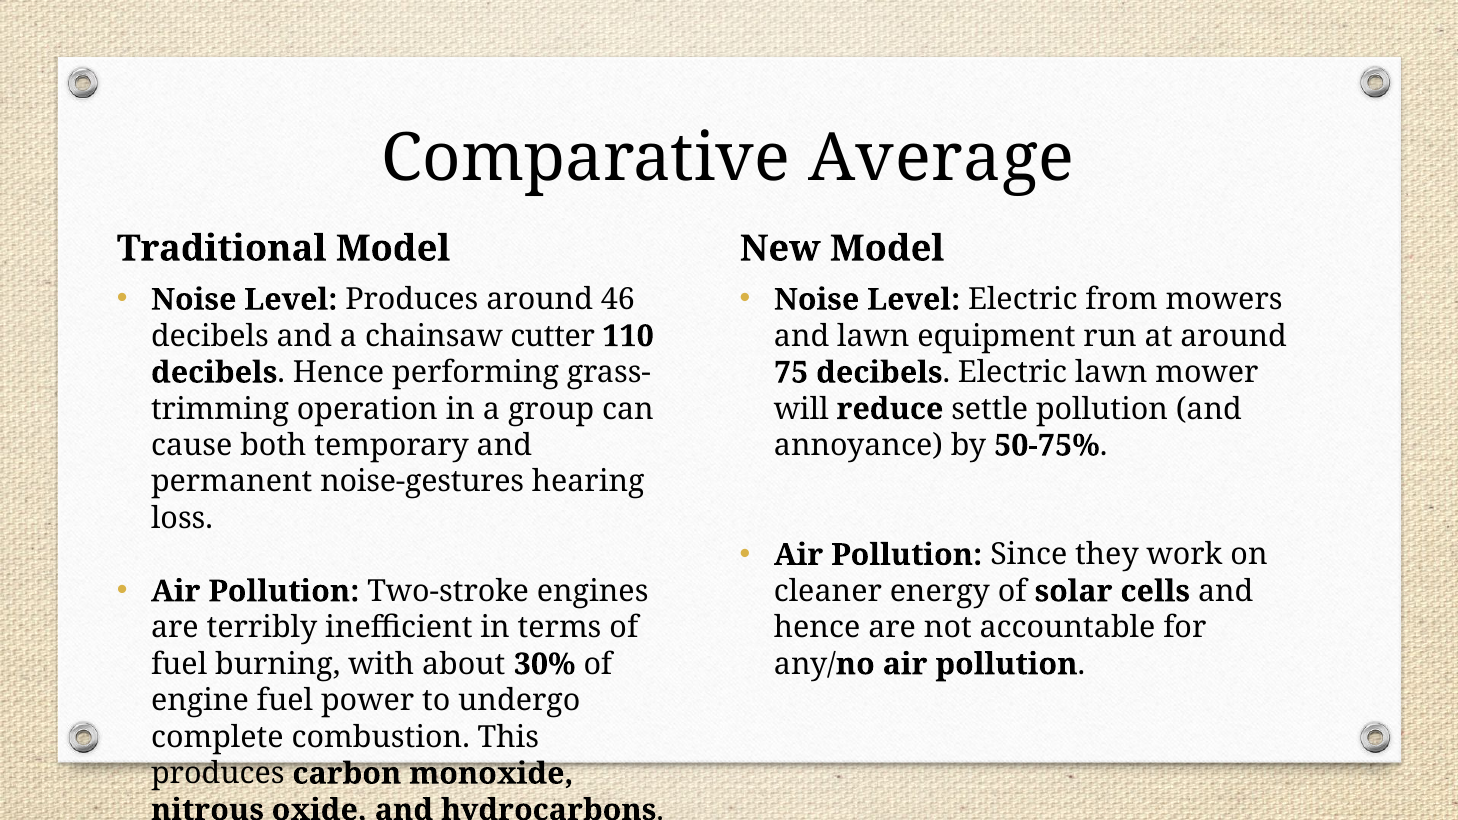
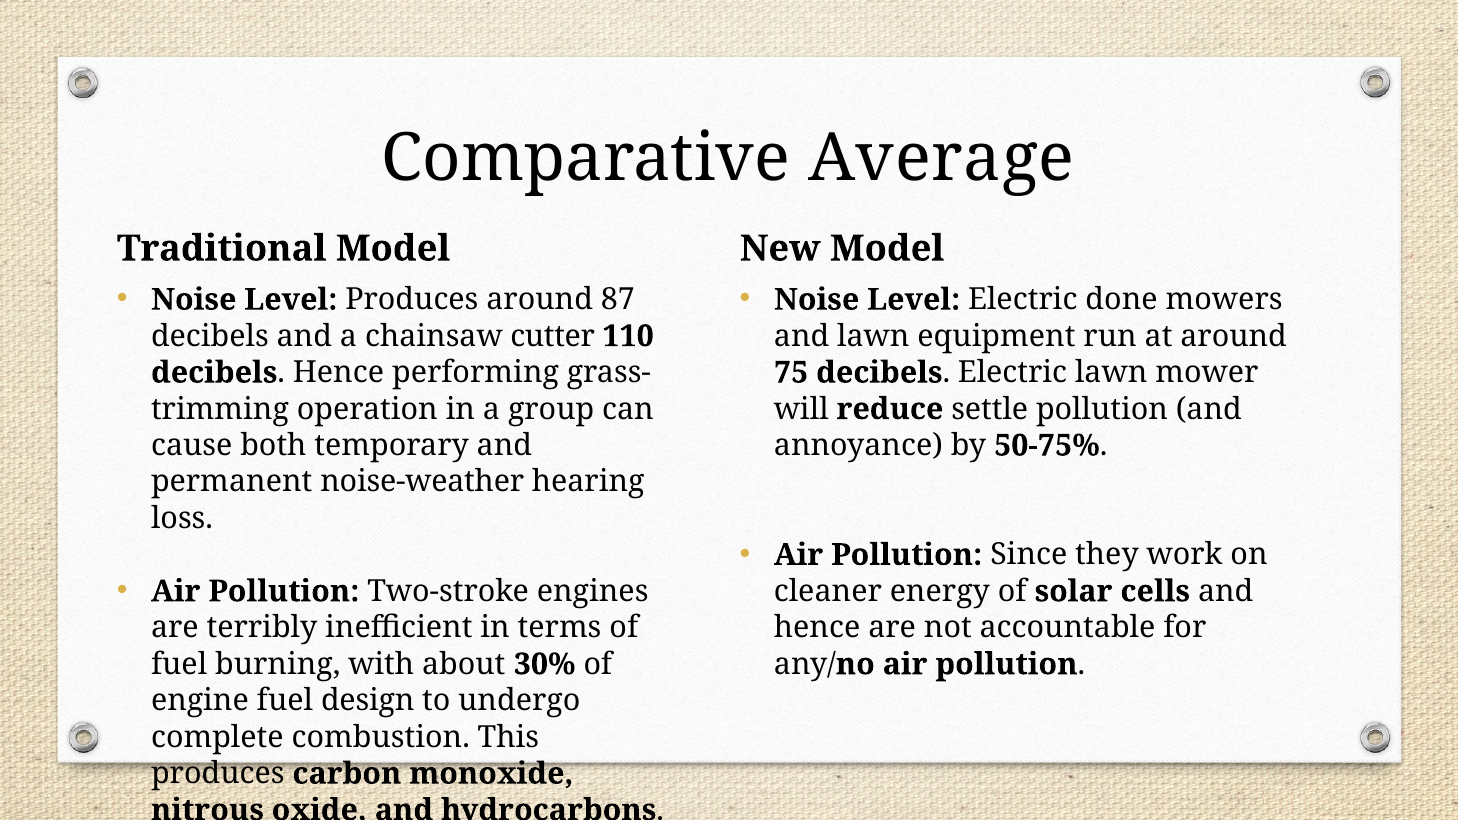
46: 46 -> 87 (618, 300)
from: from -> done (1122, 300)
noise-gestures: noise-gestures -> noise-weather (422, 482)
power: power -> design (368, 701)
